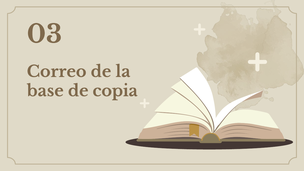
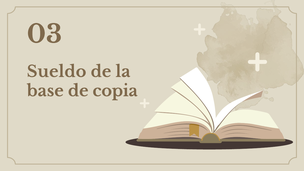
Correo: Correo -> Sueldo (57, 72)
